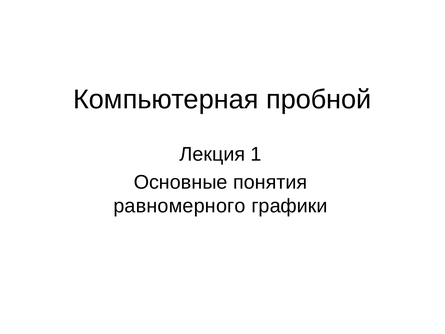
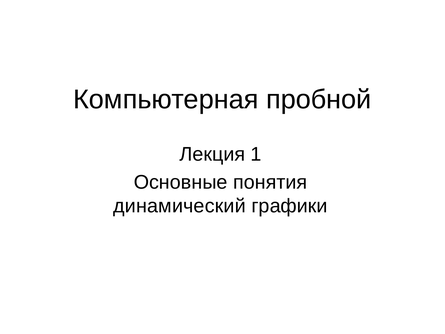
равномерного: равномерного -> динамический (180, 206)
